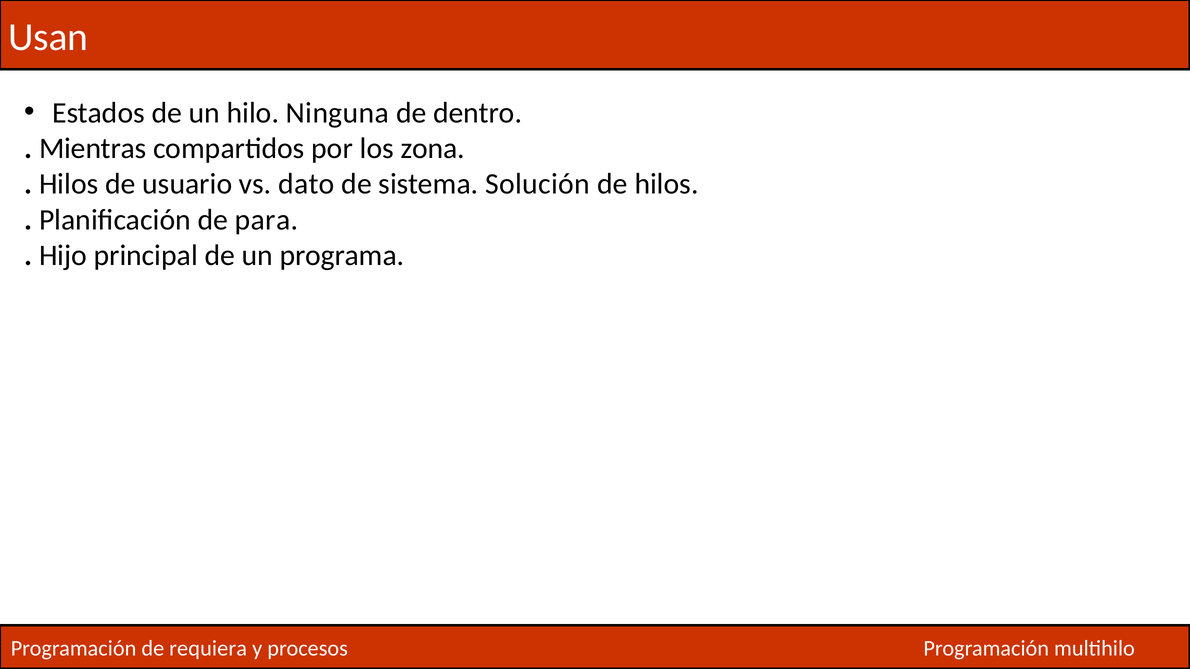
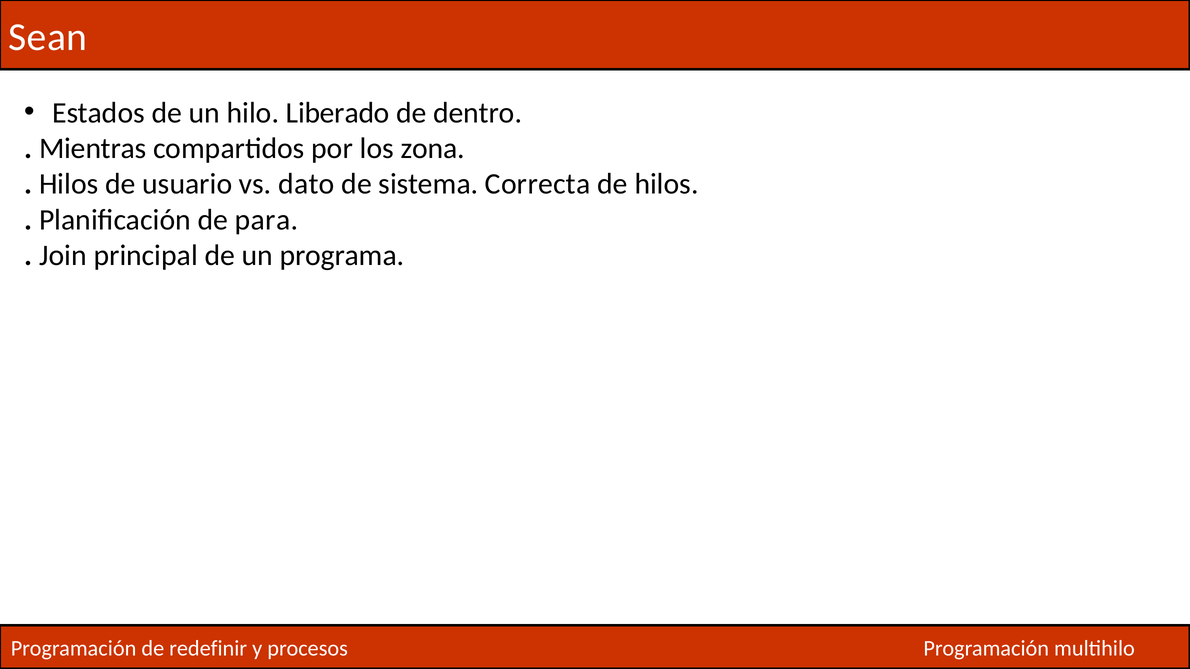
Usan: Usan -> Sean (48, 37)
Ninguna: Ninguna -> Liberado (338, 113)
Solución: Solución -> Correcta (538, 184)
Hijo: Hijo -> Join (63, 256)
requiera: requiera -> redefinir (208, 649)
